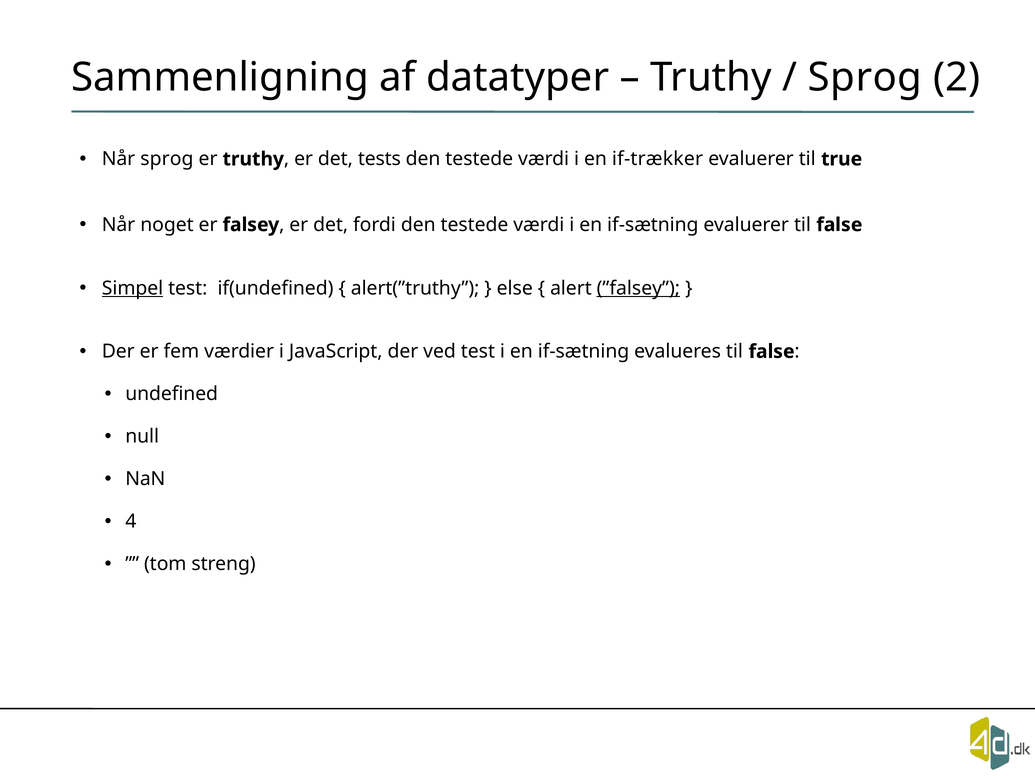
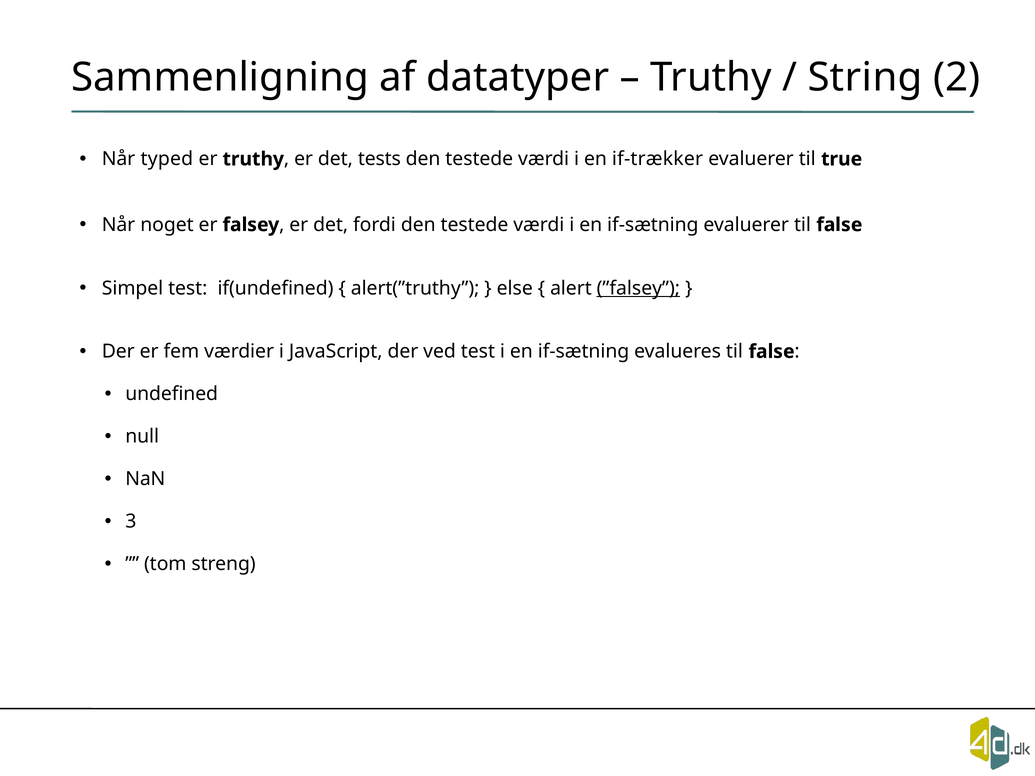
Sprog: Sprog -> String (865, 78)
Når sprog: sprog -> typed (167, 159)
Simpel underline: present -> none (133, 288)
4: 4 -> 3 (131, 522)
